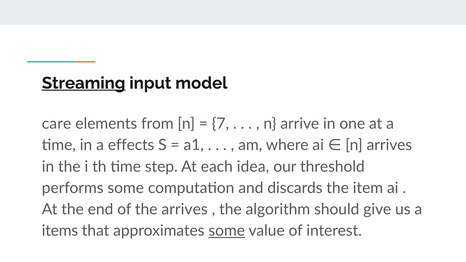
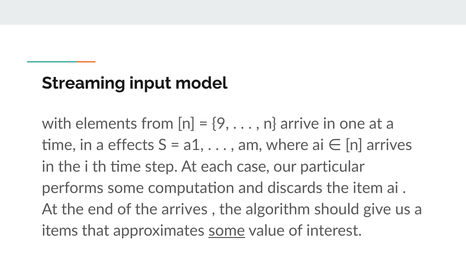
Streaming underline: present -> none (84, 83)
care: care -> with (57, 124)
7: 7 -> 9 (220, 124)
idea: idea -> case (253, 167)
threshold: threshold -> particular (332, 167)
